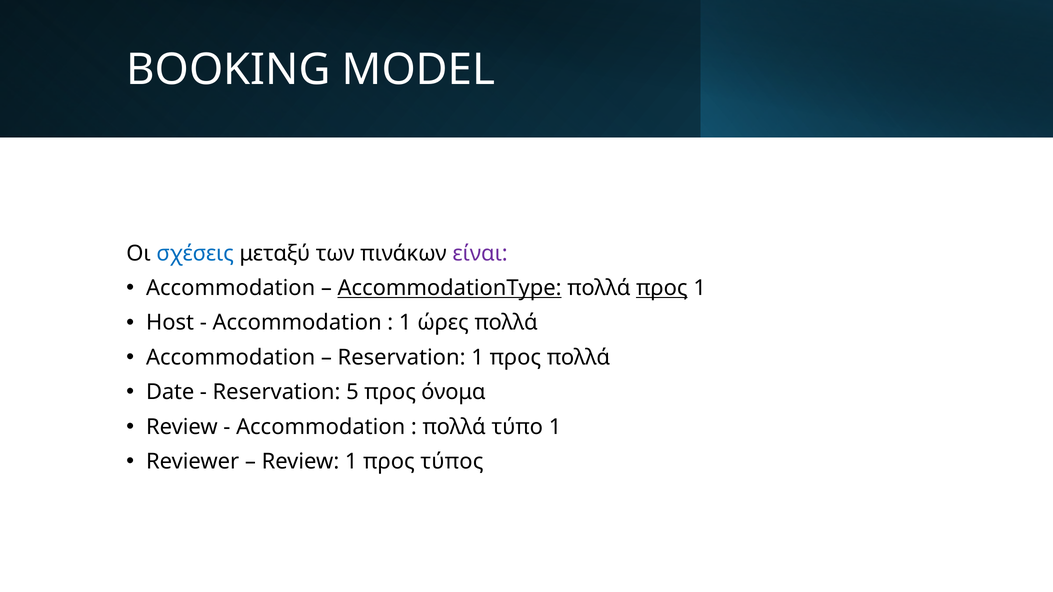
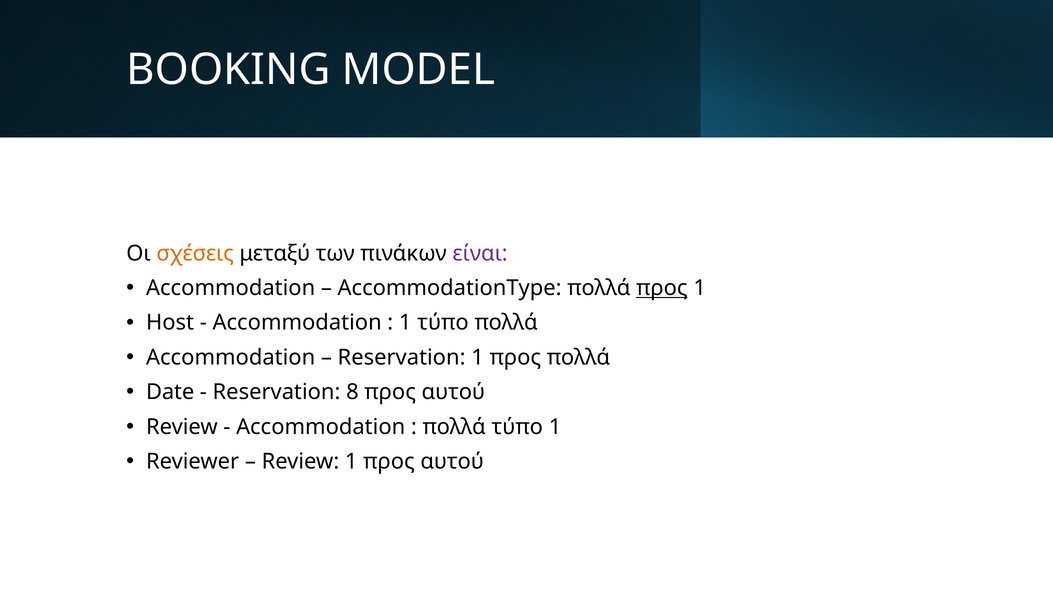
σχέσεις colour: blue -> orange (195, 254)
AccommodationType underline: present -> none (450, 288)
1 ώρες: ώρες -> τύπο (443, 323)
5: 5 -> 8 (352, 392)
όνομα: όνομα -> αυτού (453, 392)
1 προς τύπος: τύπος -> αυτού (452, 462)
